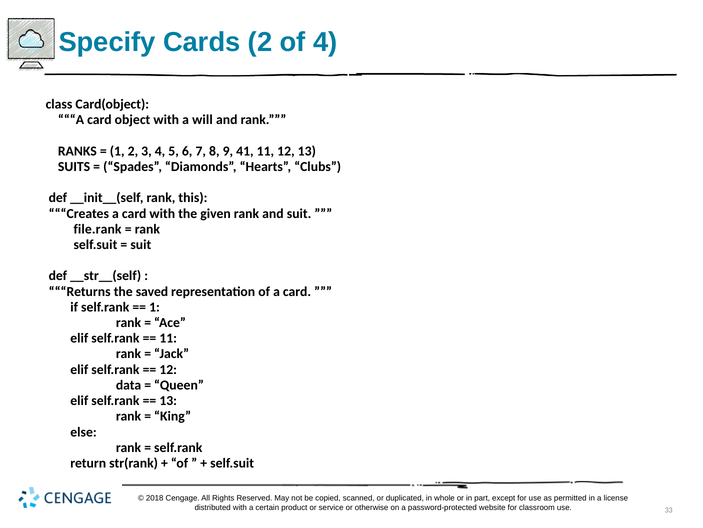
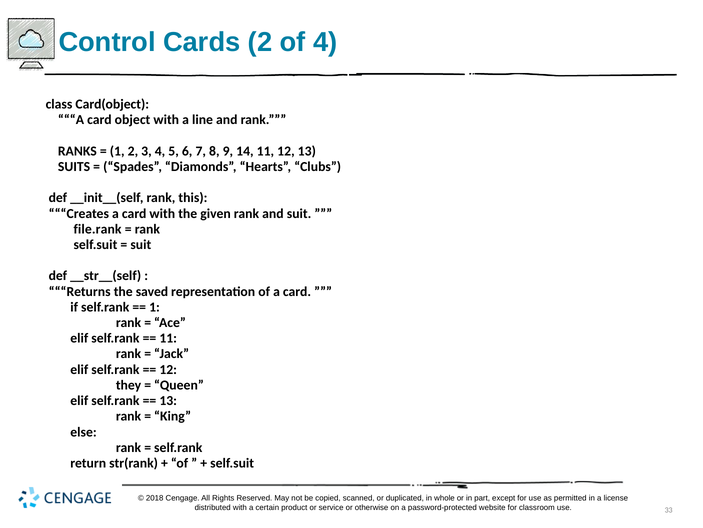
Specify: Specify -> Control (107, 42)
will: will -> line (203, 120)
41: 41 -> 14 (245, 151)
data: data -> they (129, 385)
